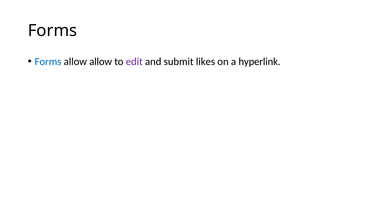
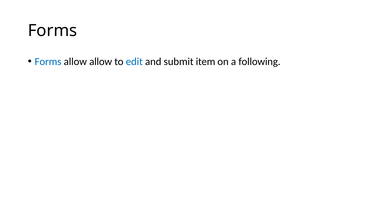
edit colour: purple -> blue (134, 62)
likes: likes -> item (206, 62)
hyperlink: hyperlink -> following (260, 62)
